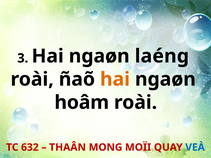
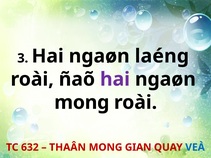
hai colour: orange -> purple (115, 79)
hoâm: hoâm -> mong (82, 103)
MOÏI: MOÏI -> GIAN (138, 148)
